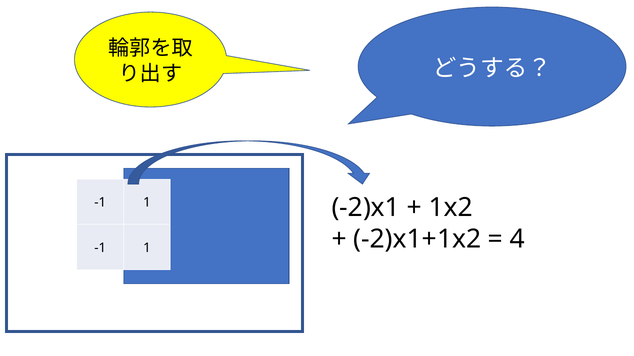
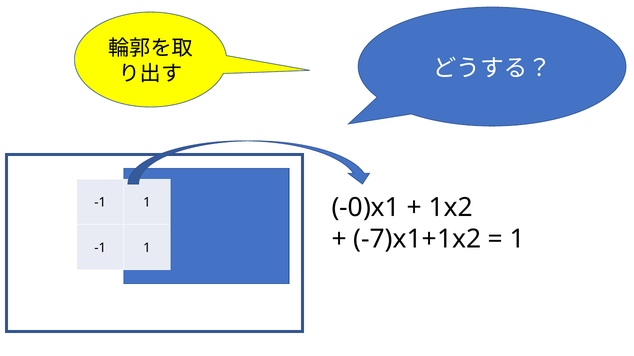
-2)x1: -2)x1 -> -0)x1 (366, 208)
-2)x1+1x2: -2)x1+1x2 -> -7)x1+1x2 (417, 240)
4: 4 -> 1 (517, 240)
